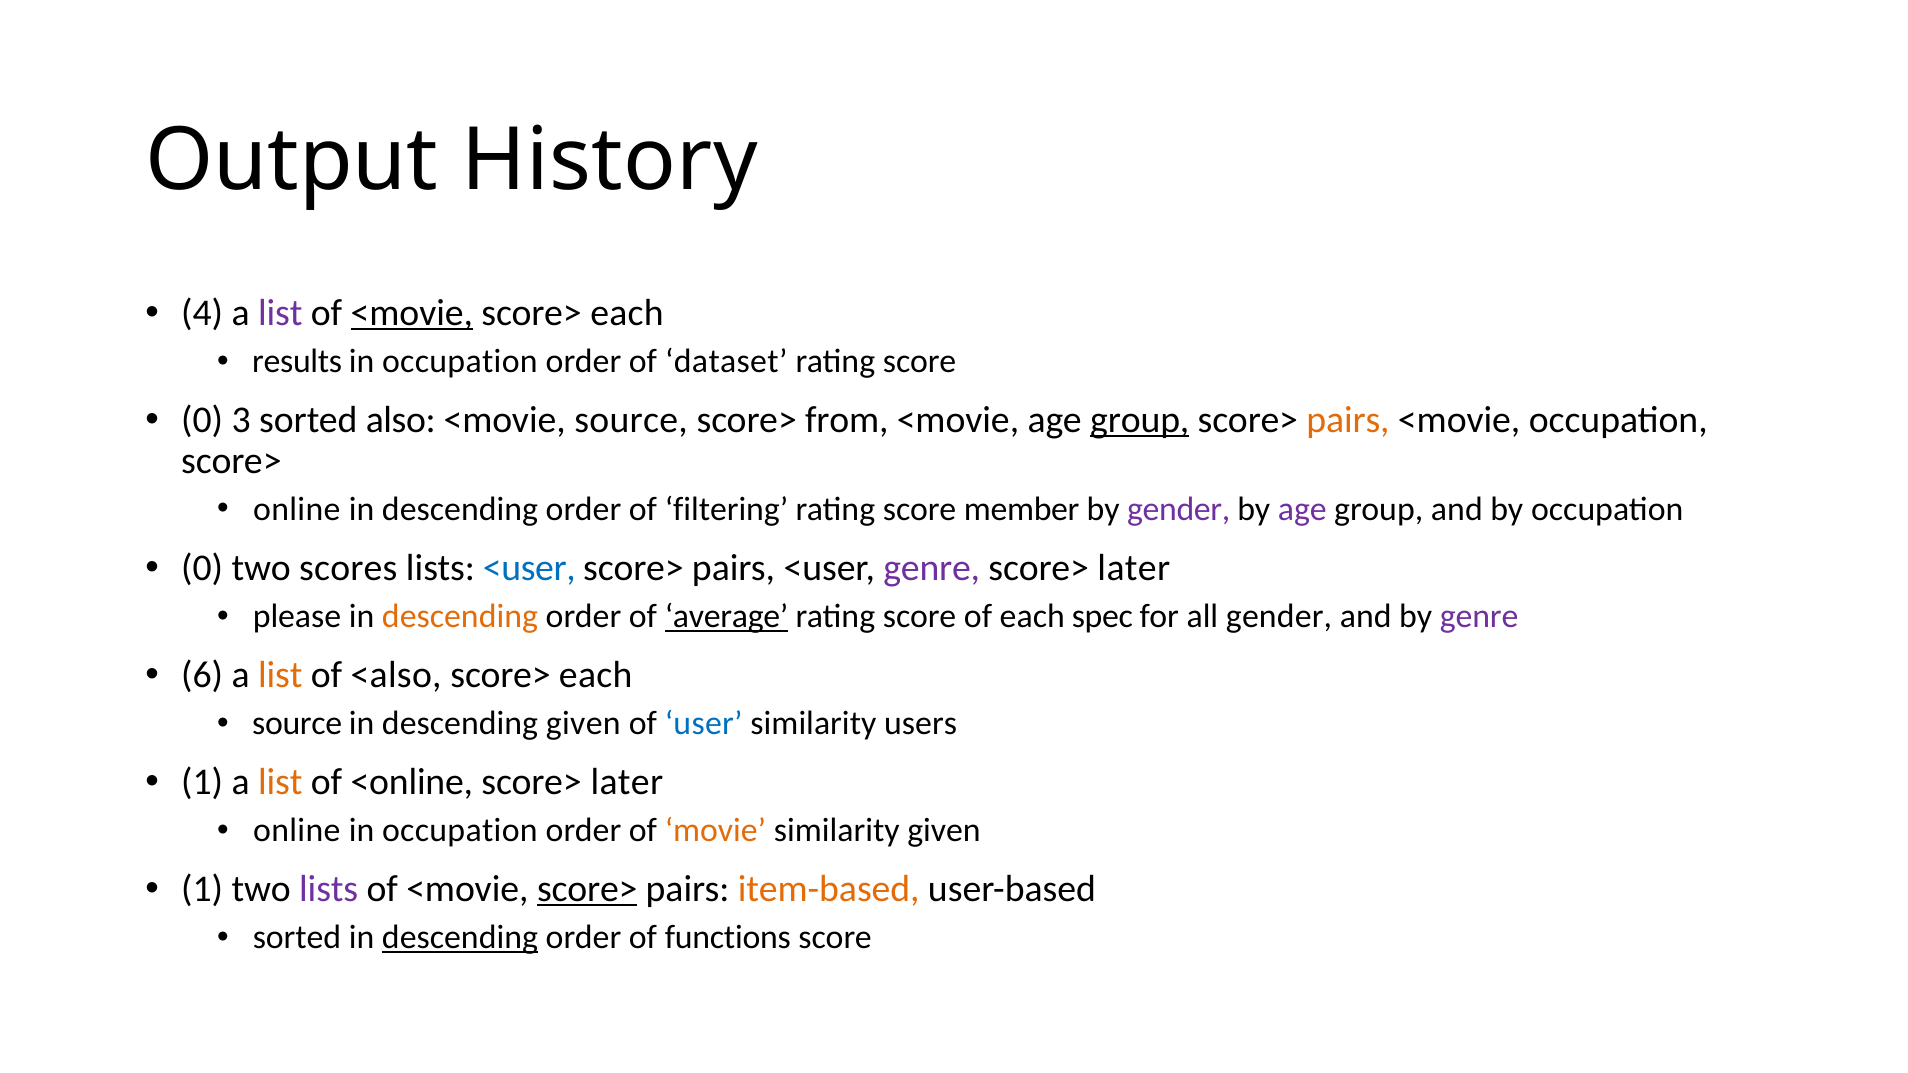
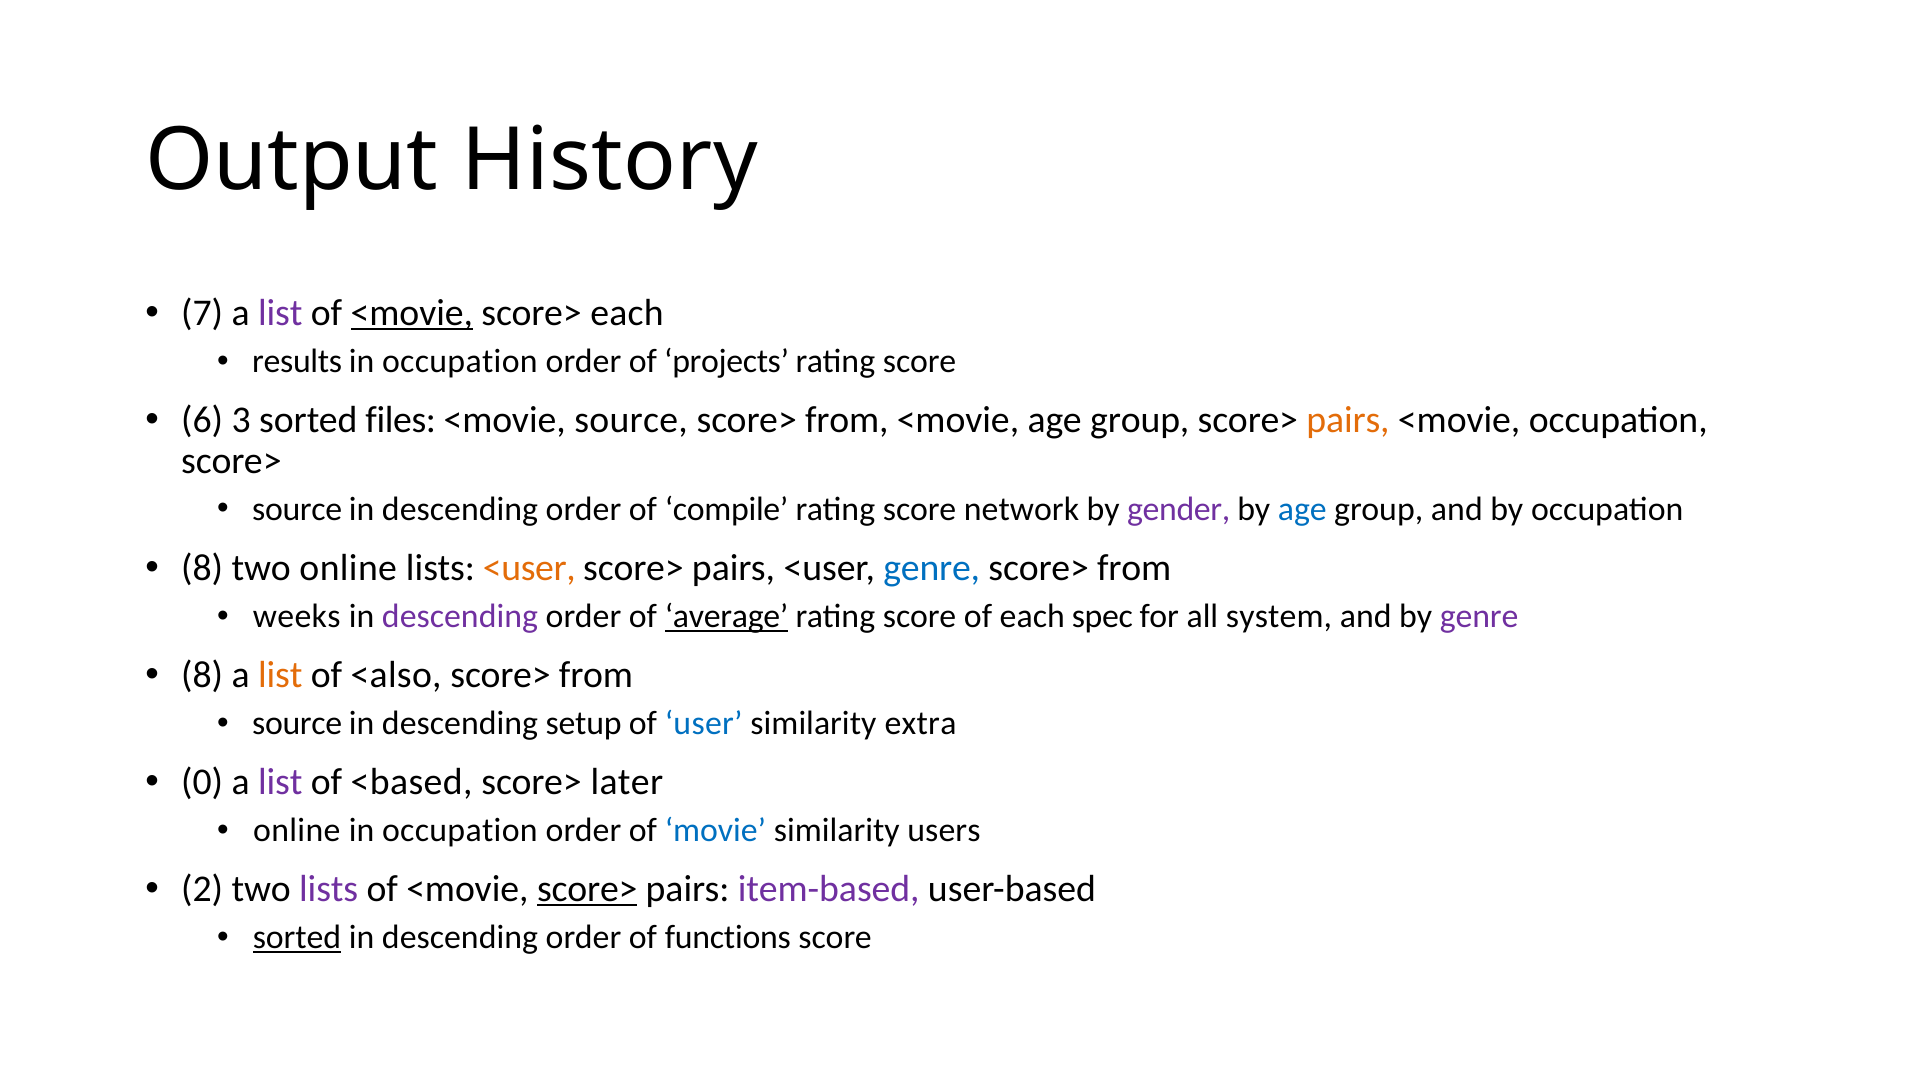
4: 4 -> 7 (202, 313)
dataset: dataset -> projects (727, 362)
0: 0 -> 6 (202, 420)
also: also -> files (401, 420)
group underline: present -> none (1140, 420)
online: online -> source (297, 509)
filtering: filtering -> compile (727, 509)
member: member -> network (1022, 509)
age colour: purple -> blue (1302, 509)
0: 0 -> 8 (202, 568)
two scores: scores -> online (348, 568)
<user colour: blue -> orange (529, 568)
genre colour: purple -> blue (932, 568)
later: later -> from (1134, 568)
please: please -> weeks (297, 617)
descending colour: orange -> purple (460, 617)
all gender: gender -> system (1279, 617)
6: 6 -> 8 (202, 675)
each: each -> from (596, 675)
descending given: given -> setup (584, 724)
users: users -> extra (921, 724)
1: 1 -> 0 (202, 782)
list colour: orange -> purple (280, 782)
<online: <online -> <based (412, 782)
movie colour: orange -> blue (715, 831)
similarity given: given -> users (944, 831)
1: 1 -> 2 (202, 889)
item-based colour: orange -> purple (829, 889)
sorted underline: none -> present (297, 938)
descending underline: present -> none (460, 938)
